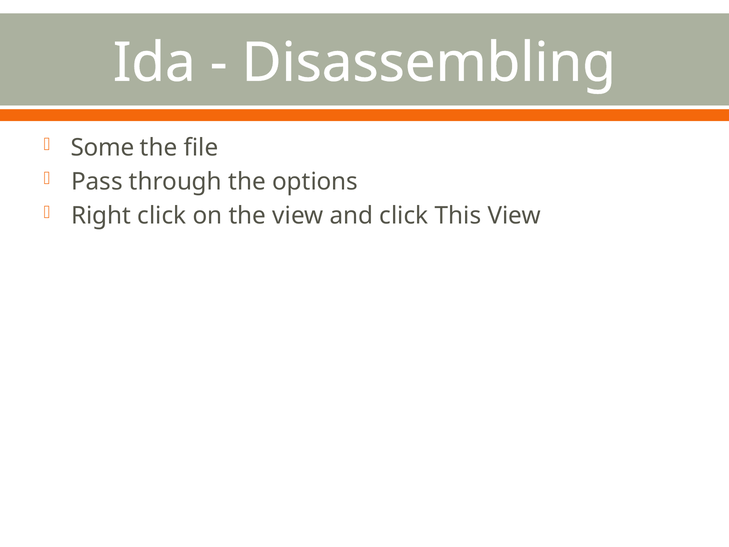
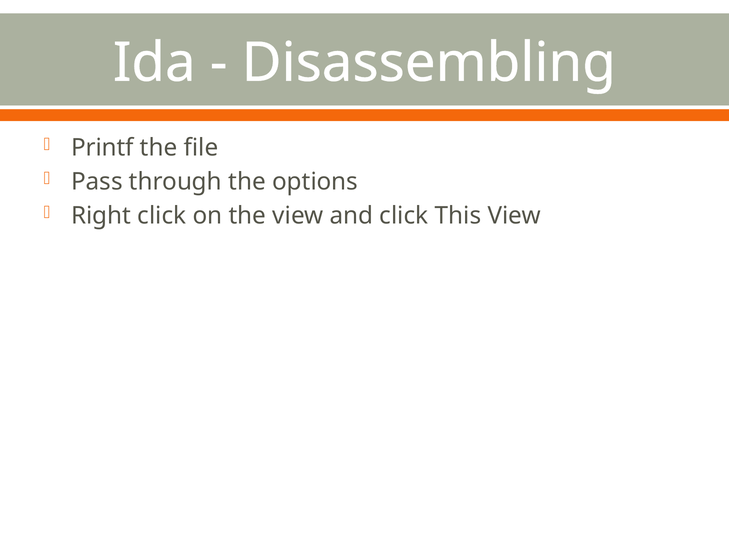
Some: Some -> Printf (102, 148)
